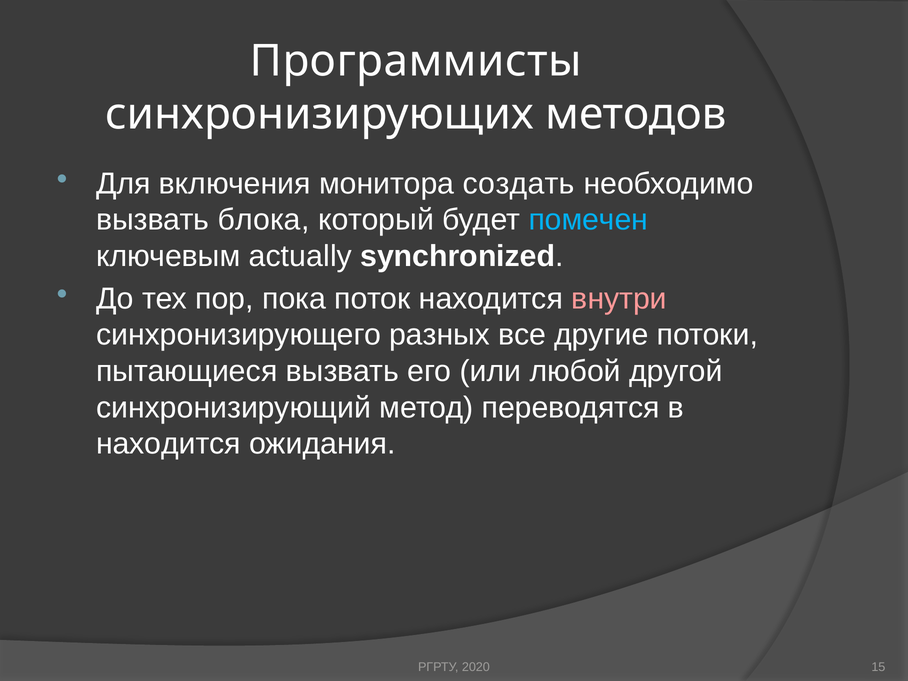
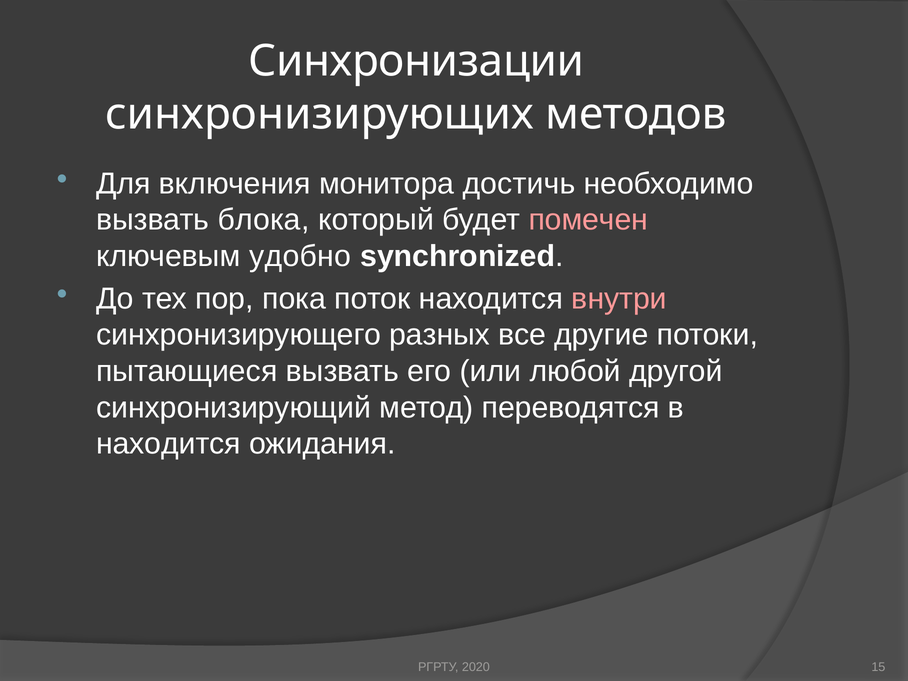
Программисты: Программисты -> Синхронизации (416, 61)
создать: создать -> достичь (519, 184)
помечен colour: light blue -> pink (588, 220)
actually: actually -> удобно (300, 256)
